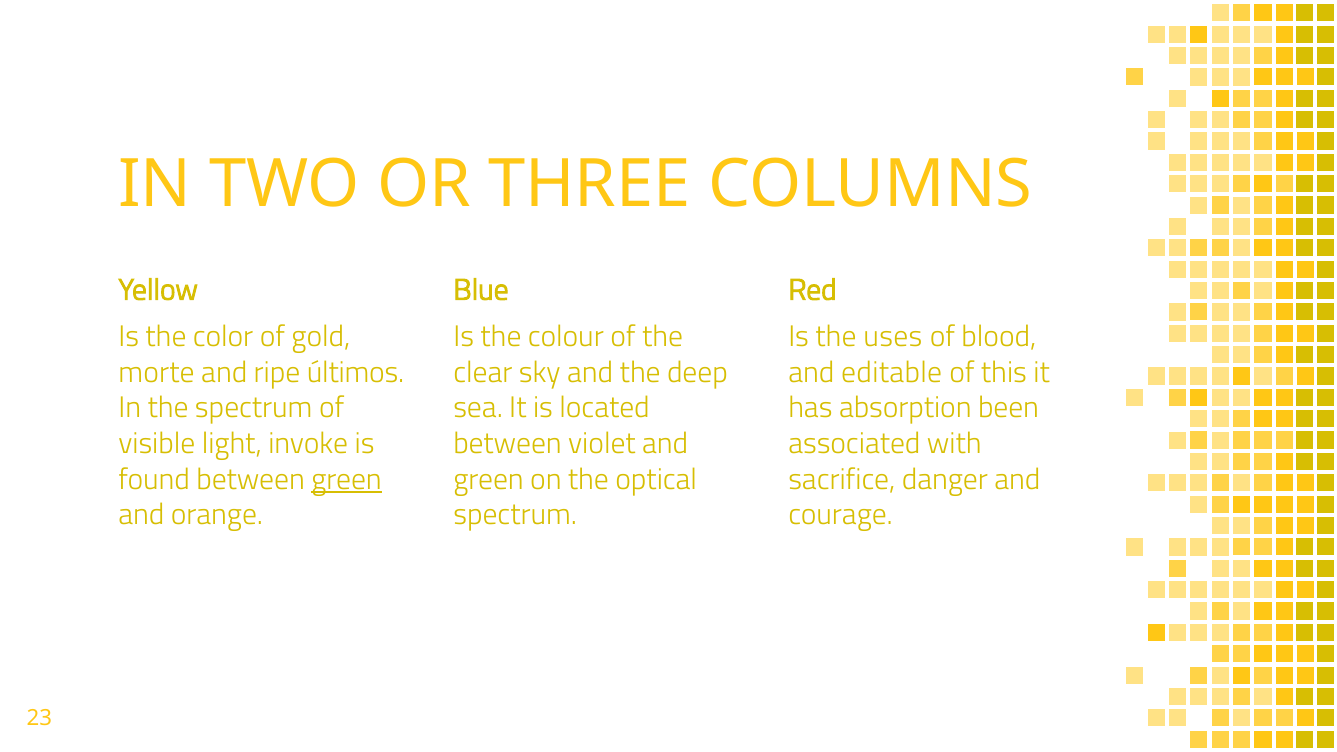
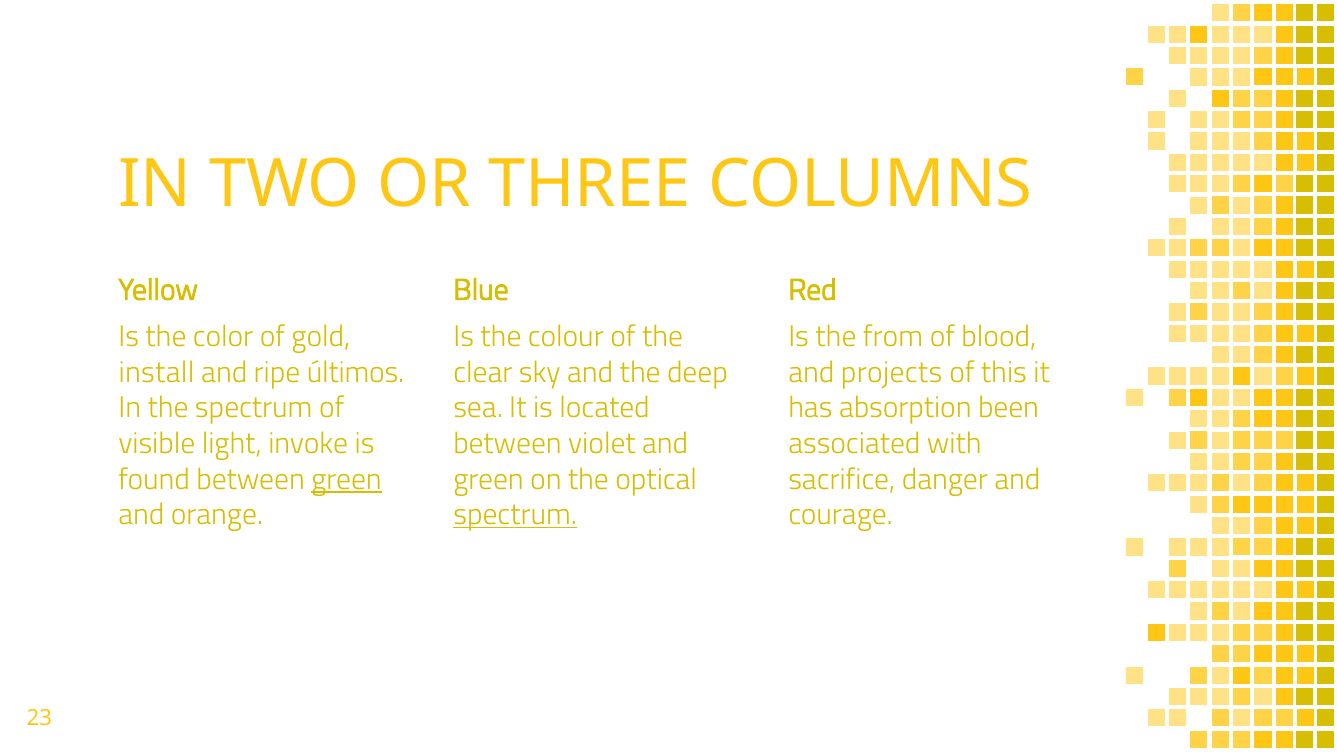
uses: uses -> from (893, 337)
morte: morte -> install (156, 372)
editable: editable -> projects (892, 372)
spectrum underline: none -> present (515, 515)
